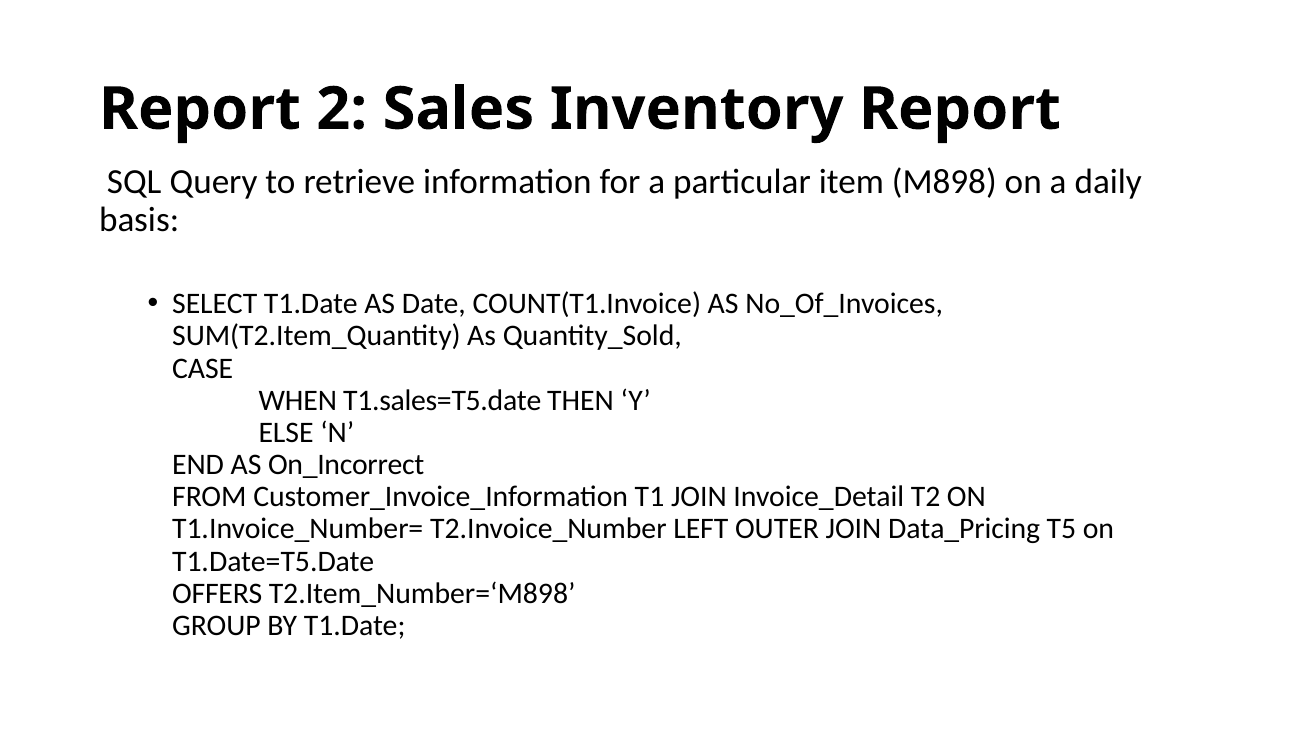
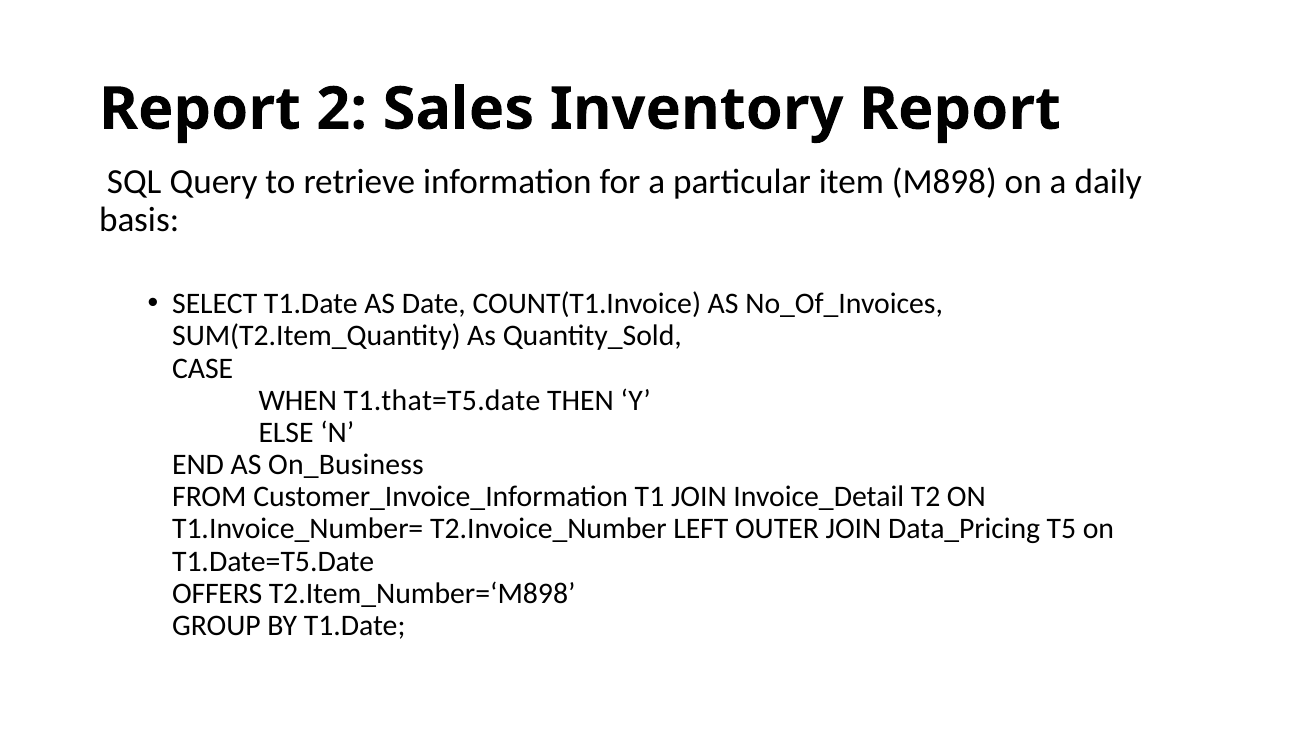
T1.sales=T5.date: T1.sales=T5.date -> T1.that=T5.date (442, 400)
On_Incorrect: On_Incorrect -> On_Business (346, 465)
